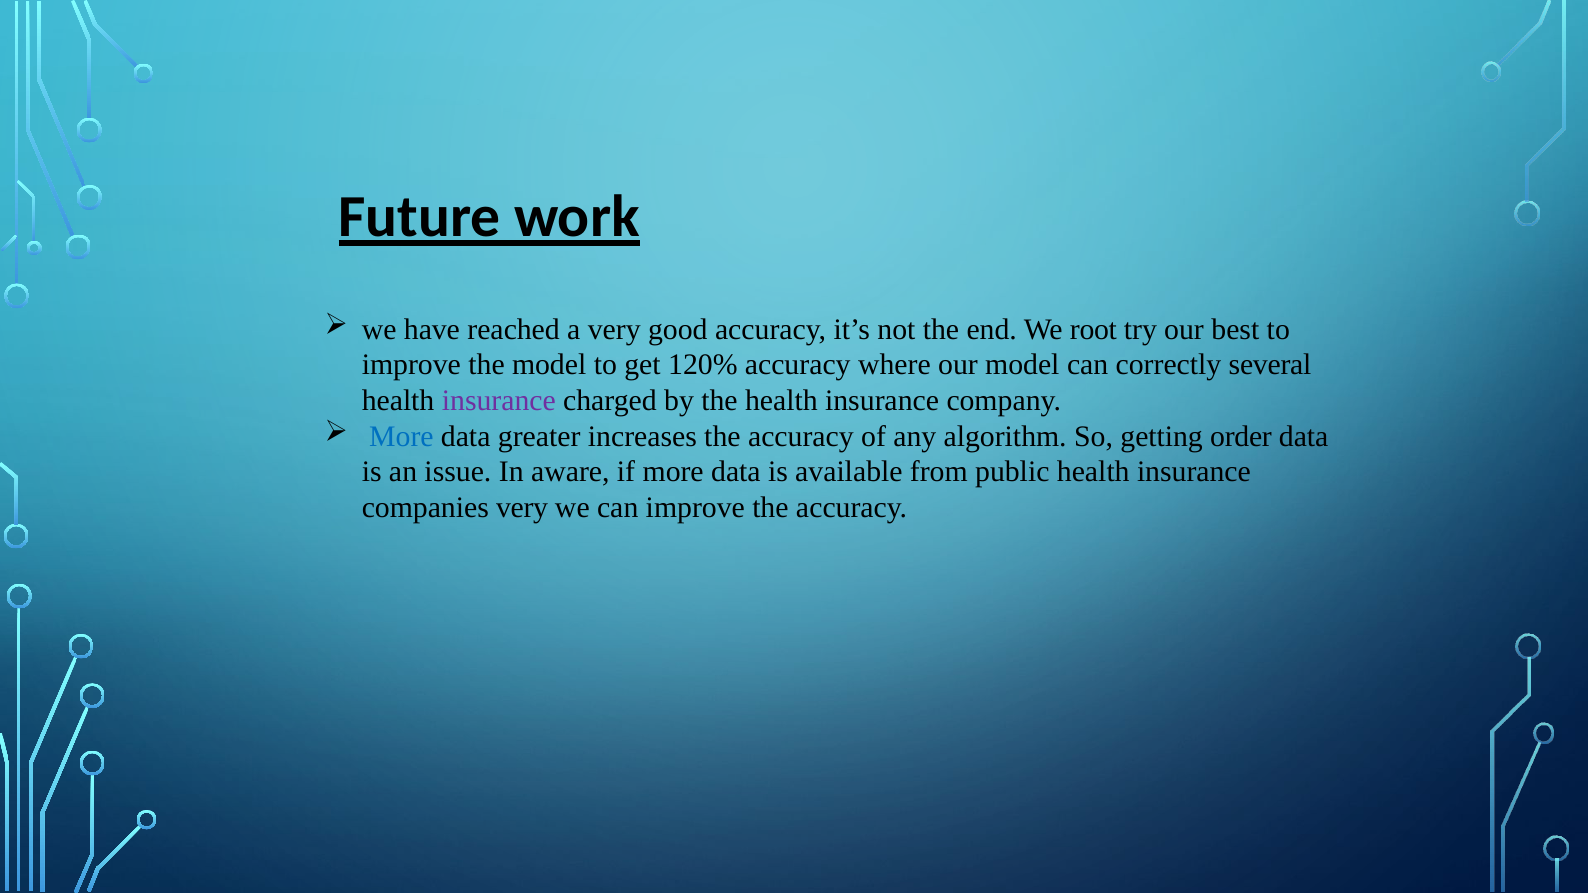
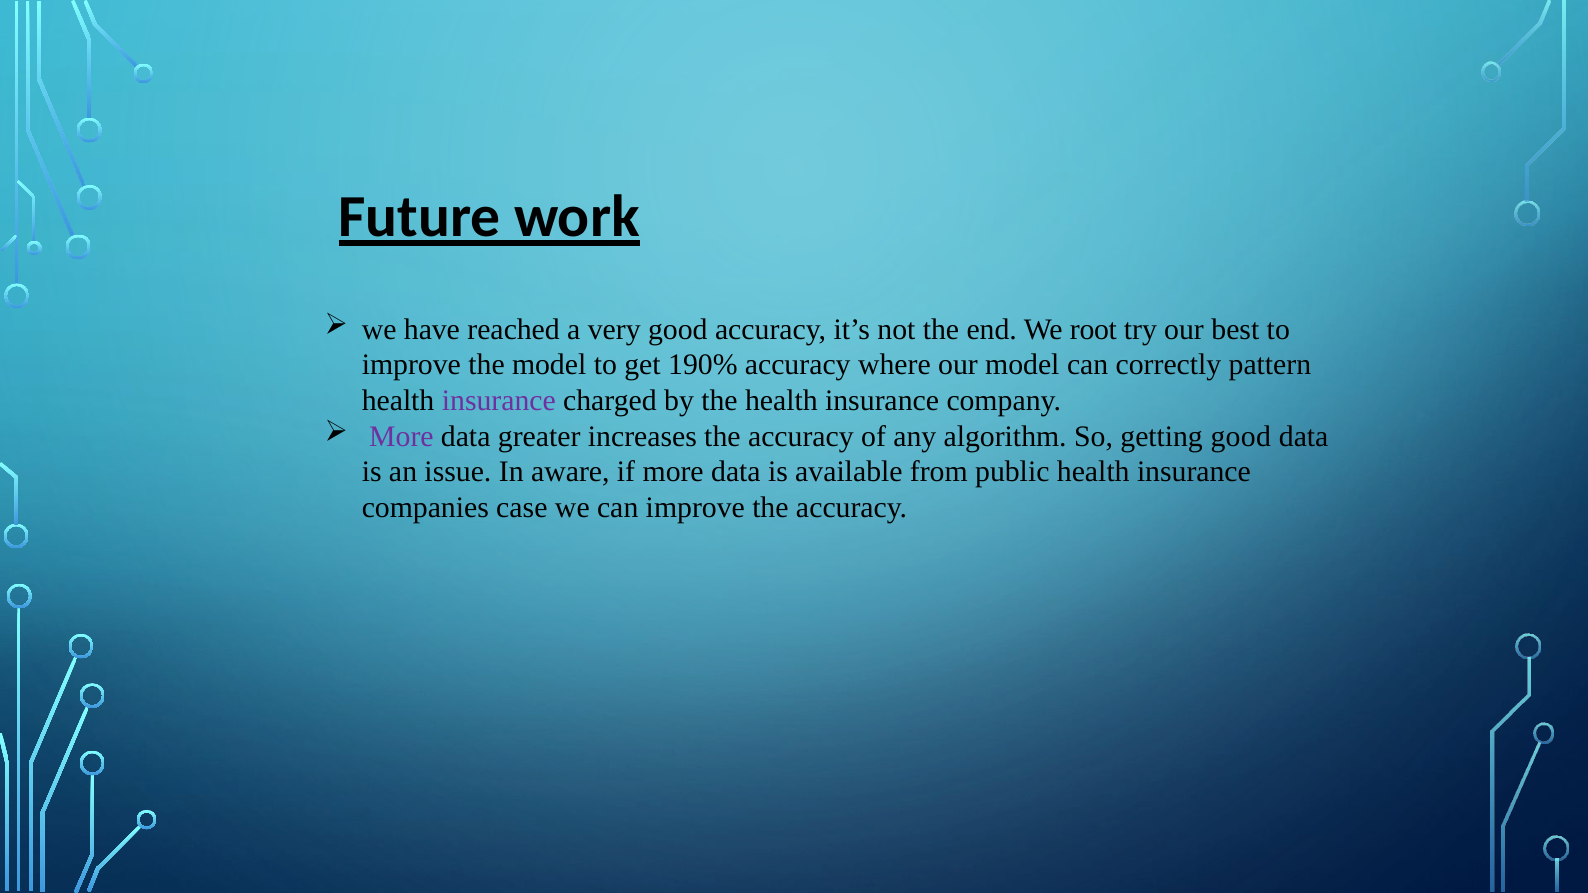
120%: 120% -> 190% (703, 365)
several: several -> pattern (1270, 365)
More colour: blue -> purple (401, 437)
getting order: order -> good (1241, 437)
companies very: very -> case (522, 508)
